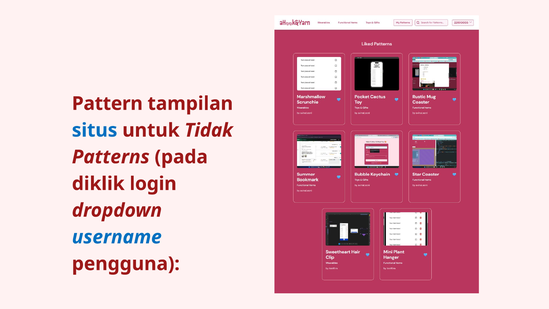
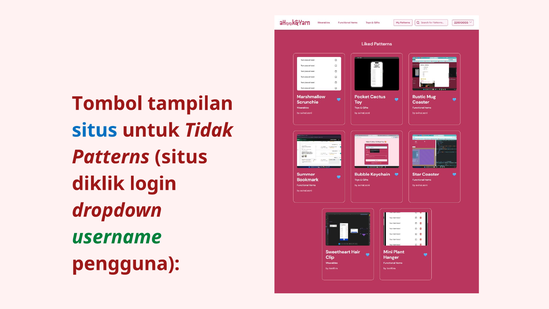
Pattern: Pattern -> Tombol (107, 104)
Patterns pada: pada -> situs (181, 157)
username colour: blue -> green (117, 237)
